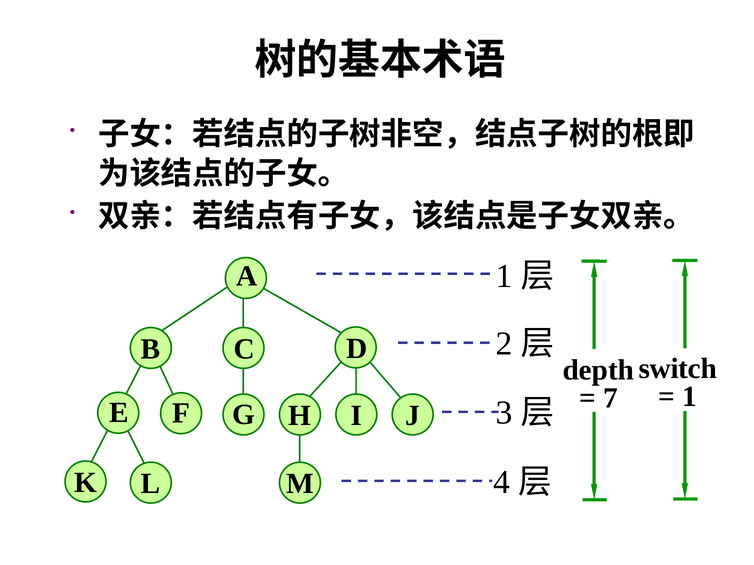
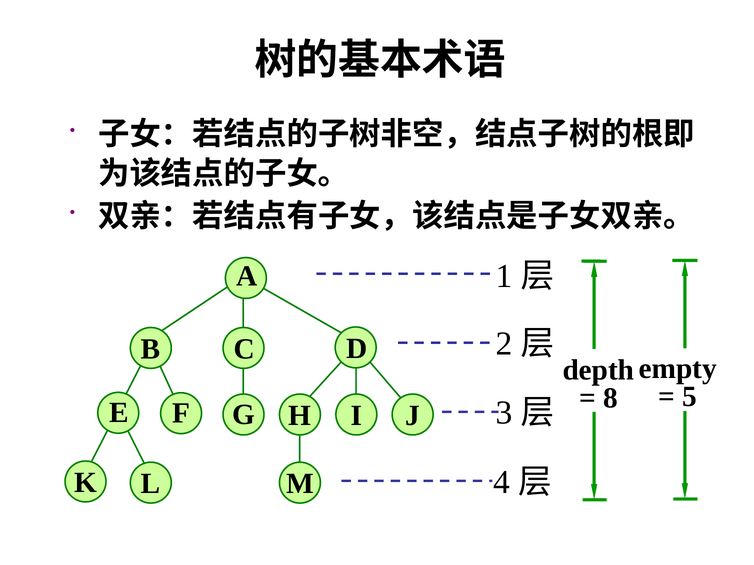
switch: switch -> empty (678, 369)
1: 1 -> 5 (690, 397)
7: 7 -> 8 (610, 399)
